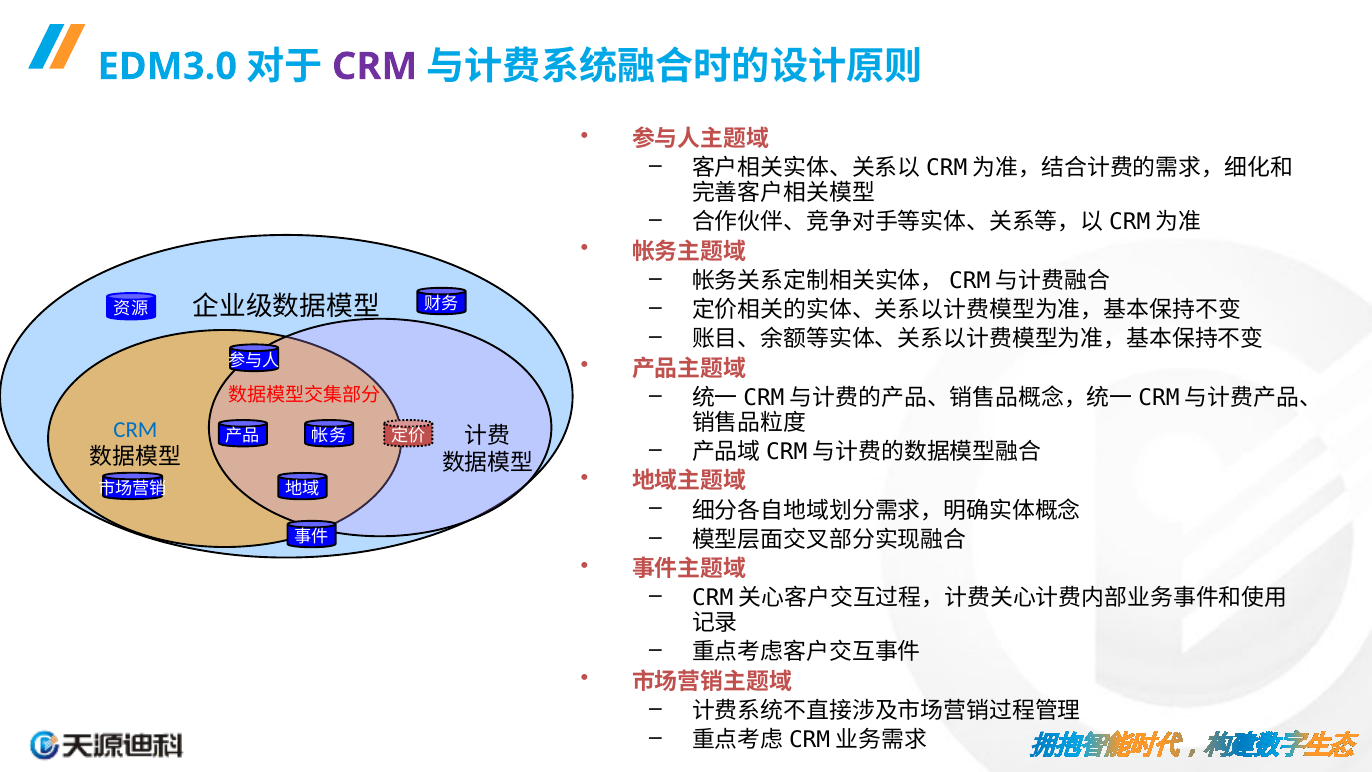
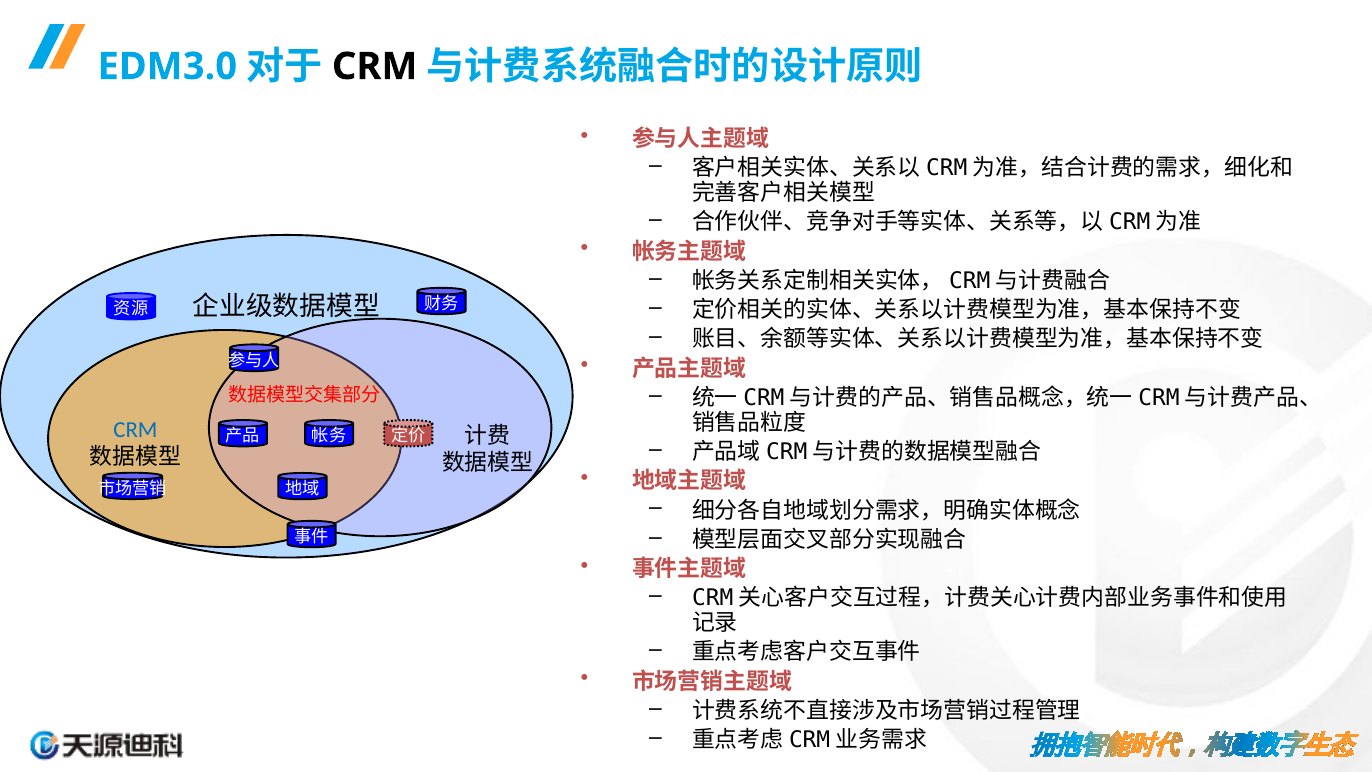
CRM colour: purple -> black (375, 66)
